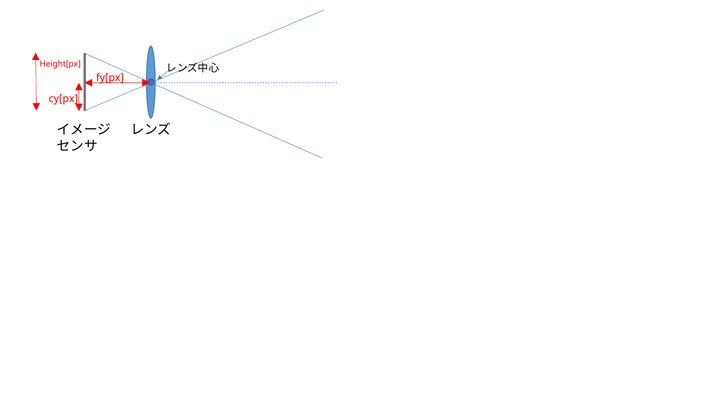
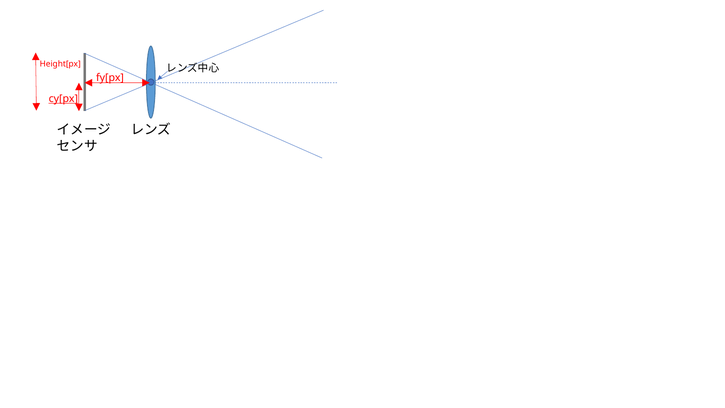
cy[px underline: none -> present (63, 99)
